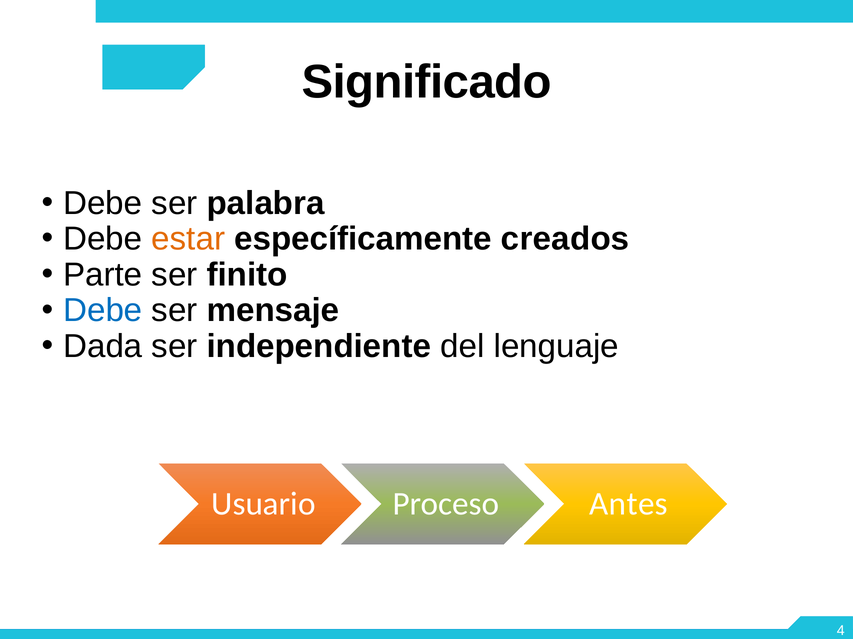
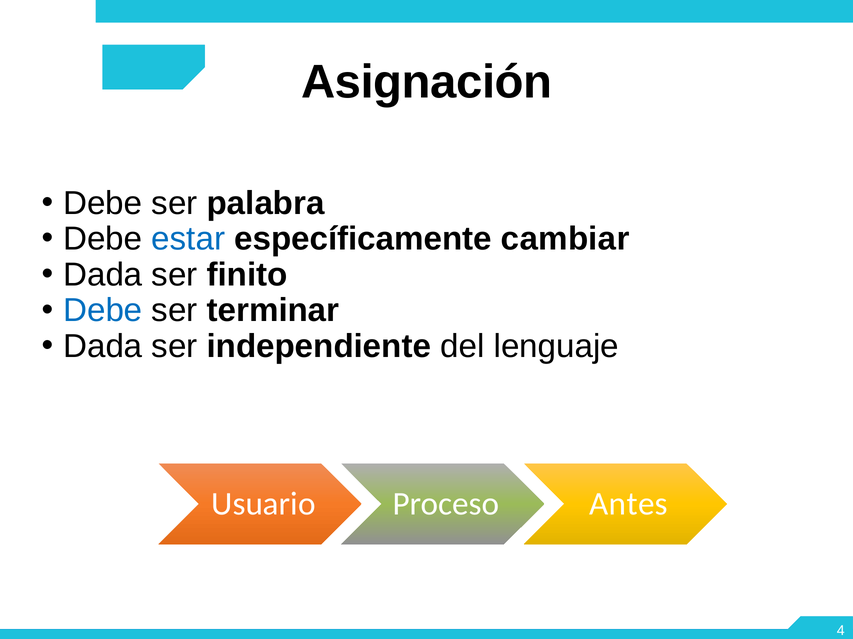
Significado: Significado -> Asignación (427, 82)
estar colour: orange -> blue (188, 239)
creados: creados -> cambiar (565, 239)
Parte: Parte -> Dada (103, 275)
mensaje: mensaje -> terminar (273, 311)
